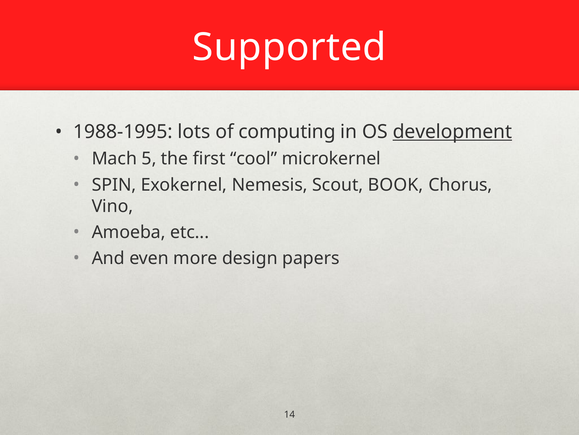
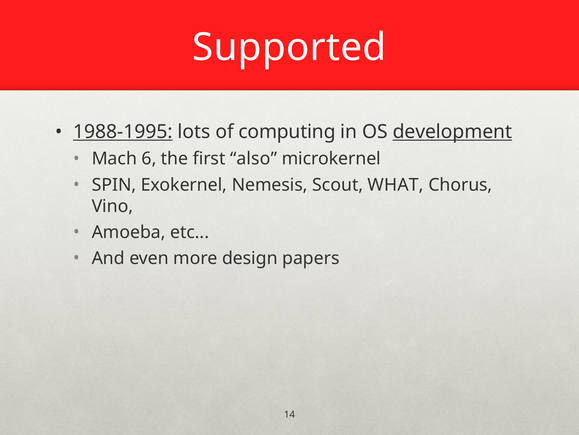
1988-1995 underline: none -> present (123, 132)
5: 5 -> 6 (149, 159)
cool: cool -> also (254, 159)
BOOK: BOOK -> WHAT (396, 185)
